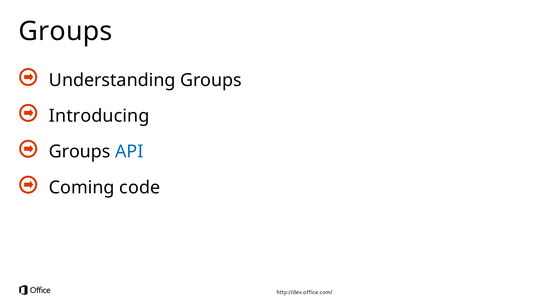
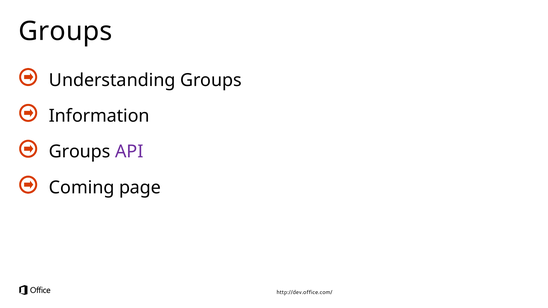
Introducing: Introducing -> Information (99, 116)
API colour: blue -> purple (129, 152)
code: code -> page (140, 188)
